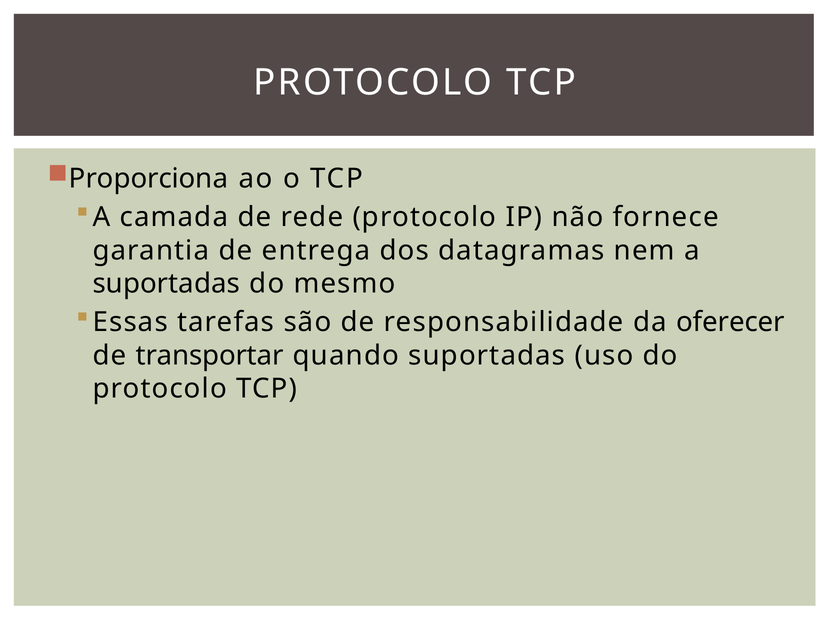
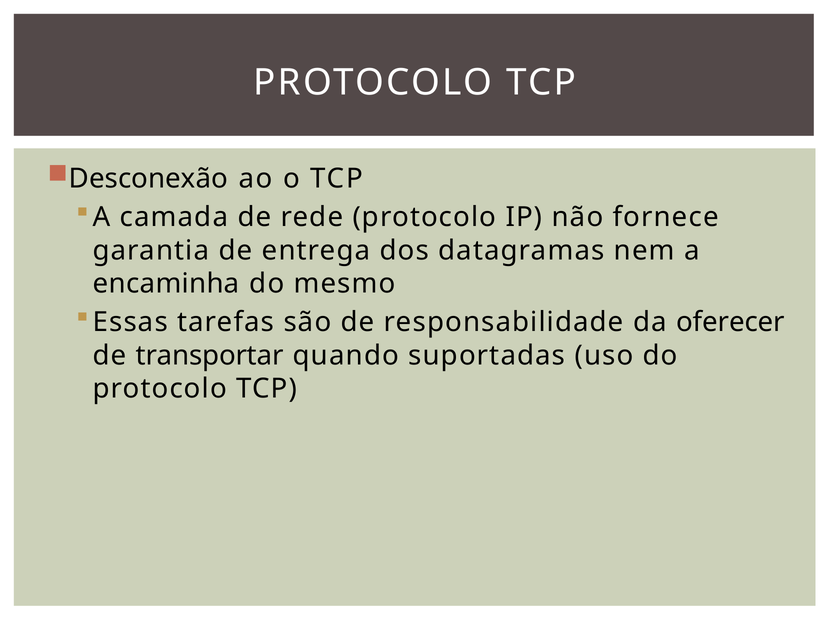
Proporciona: Proporciona -> Desconexão (148, 179)
suportadas: suportadas -> encaminha (166, 284)
